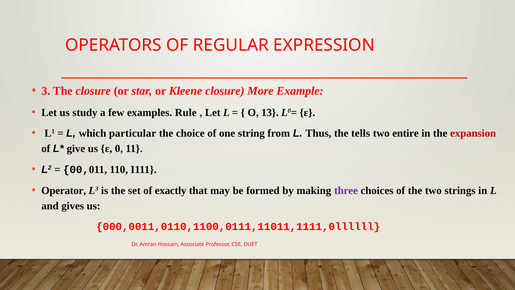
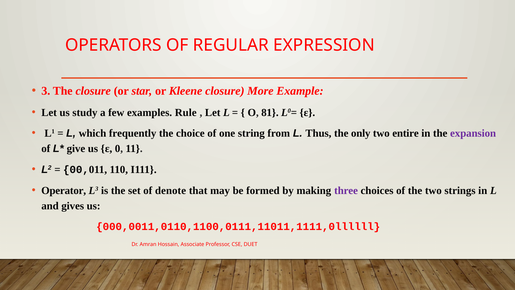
13: 13 -> 81 (270, 112)
particular: particular -> frequently (133, 133)
tells: tells -> only (361, 133)
expansion colour: red -> purple (473, 133)
exactly: exactly -> denote (171, 190)
